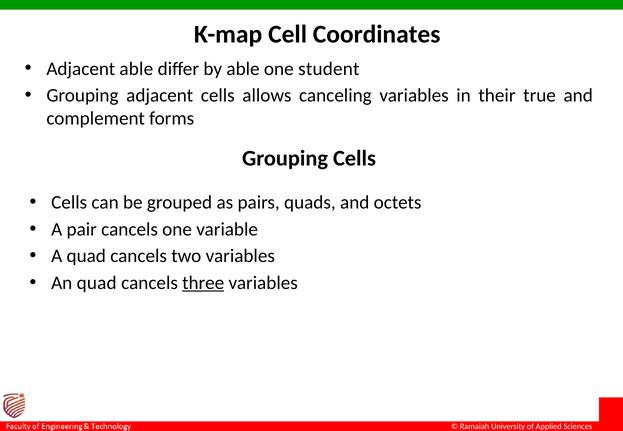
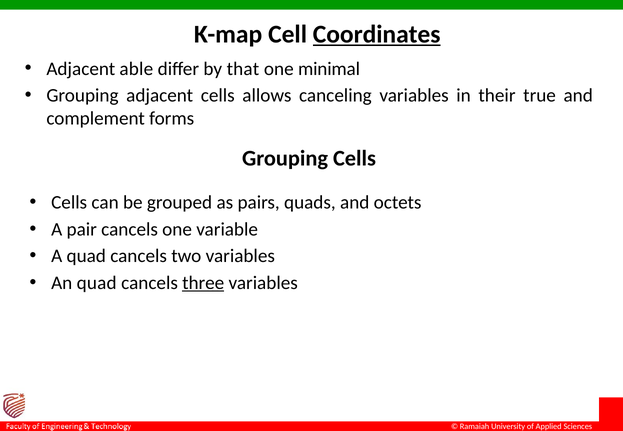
Coordinates underline: none -> present (377, 34)
by able: able -> that (243, 69)
student: student -> minimal (329, 69)
